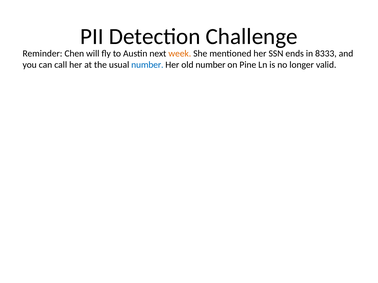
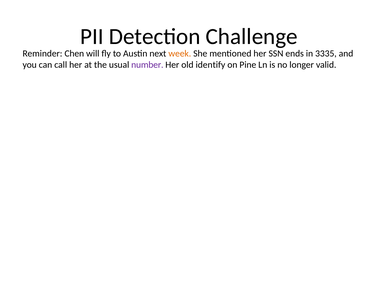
8333: 8333 -> 3335 (326, 54)
number colour: blue -> purple (147, 65)
old number: number -> identify (210, 65)
